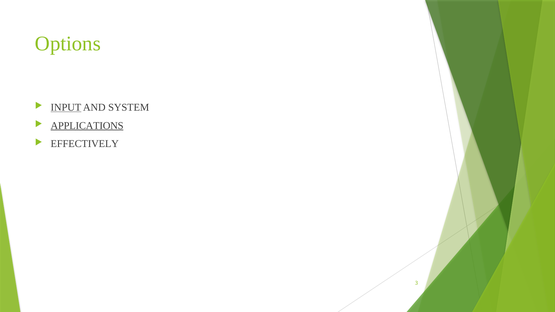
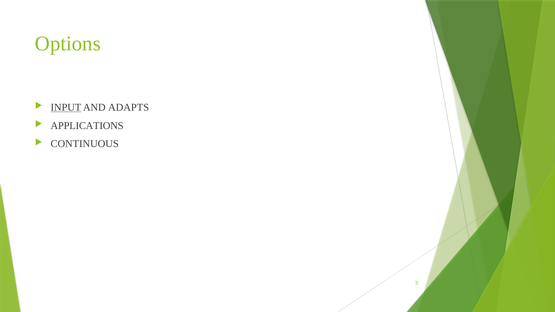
SYSTEM: SYSTEM -> ADAPTS (129, 107)
APPLICATIONS underline: present -> none (87, 126)
EFFECTIVELY: EFFECTIVELY -> CONTINUOUS (85, 144)
